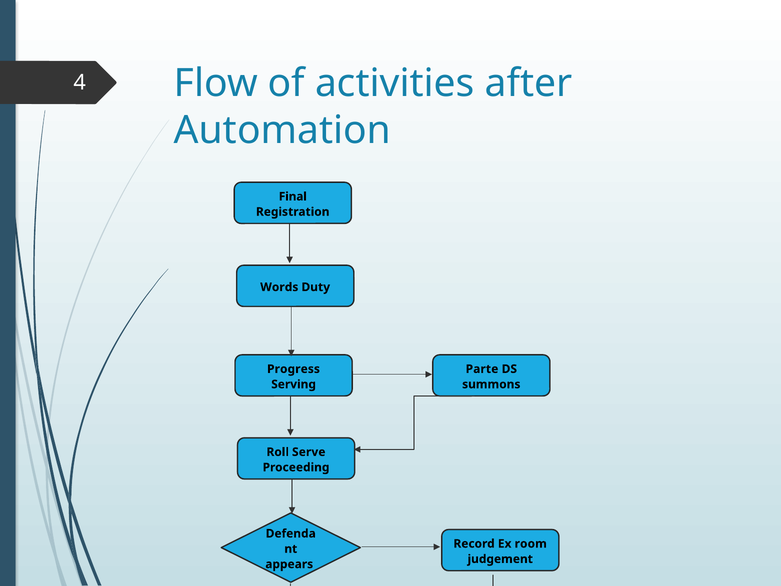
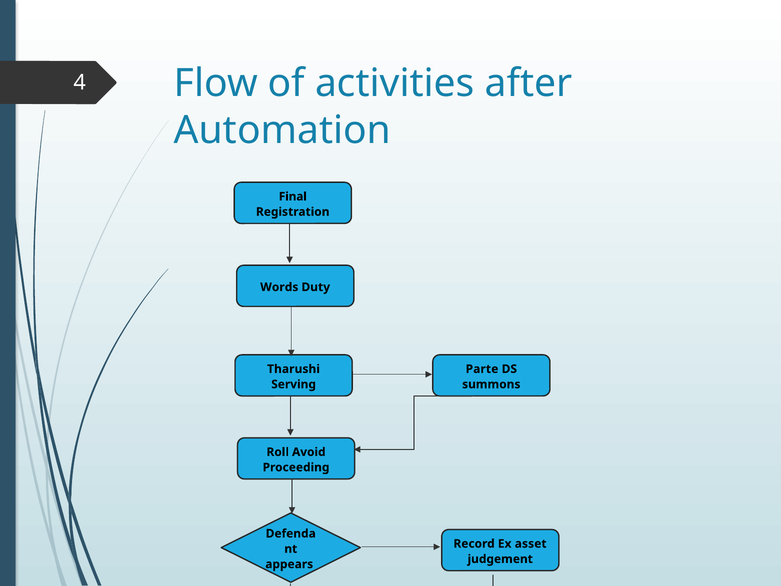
Progress: Progress -> Tharushi (294, 369)
Serve: Serve -> Avoid (309, 452)
room: room -> asset (531, 544)
